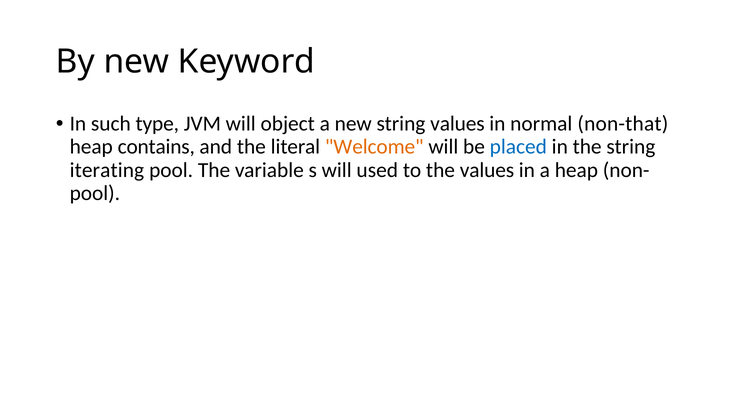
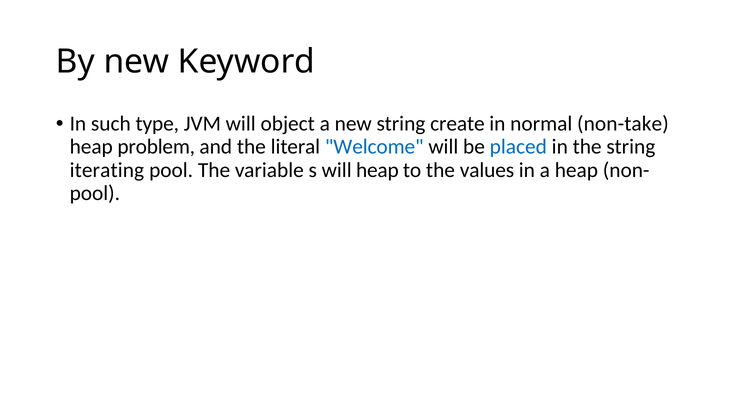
string values: values -> create (457, 124)
non-that: non-that -> non-take (623, 124)
contains: contains -> problem (156, 147)
Welcome colour: orange -> blue (374, 147)
will used: used -> heap (377, 170)
